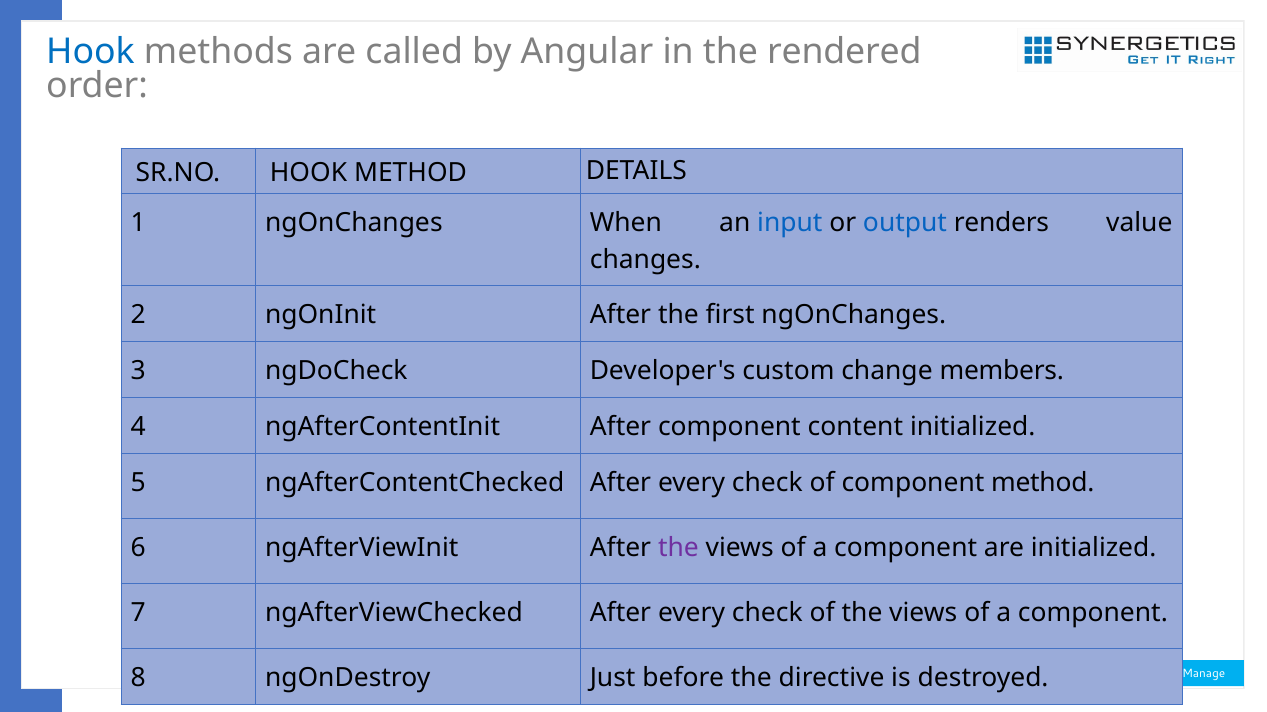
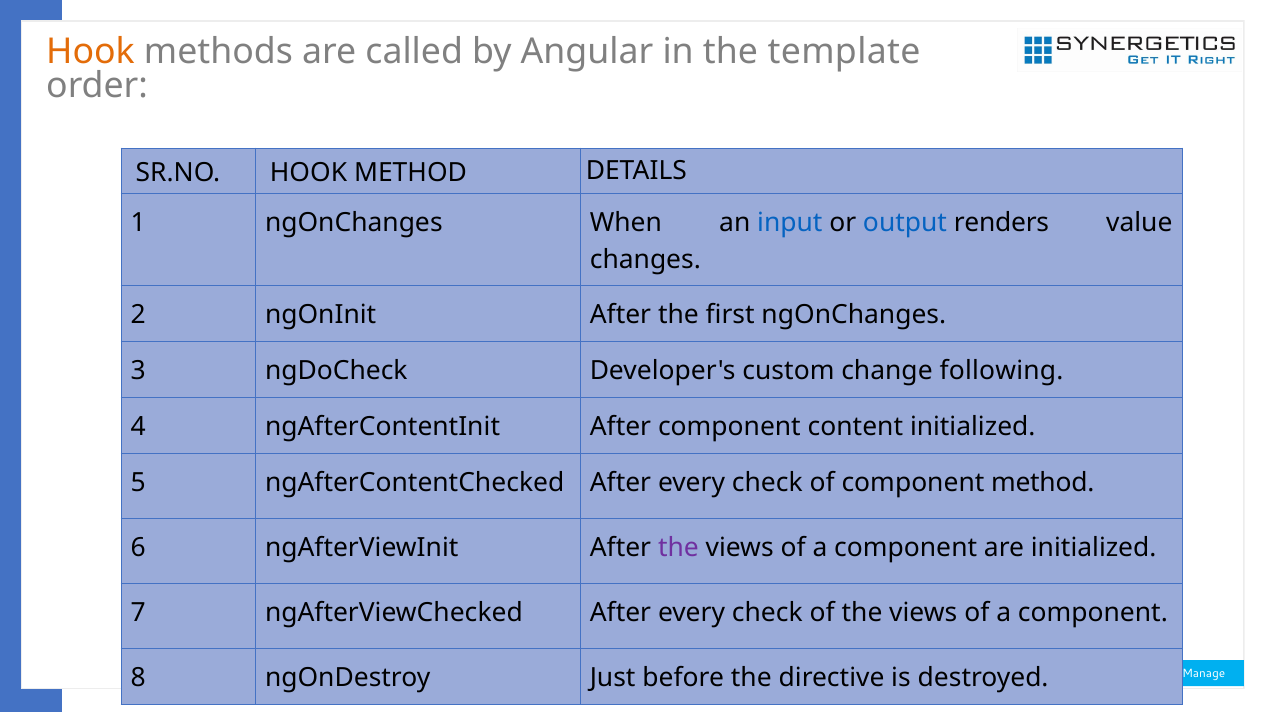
Hook colour: blue -> orange (90, 52)
rendered: rendered -> template (844, 52)
members: members -> following (1002, 371)
